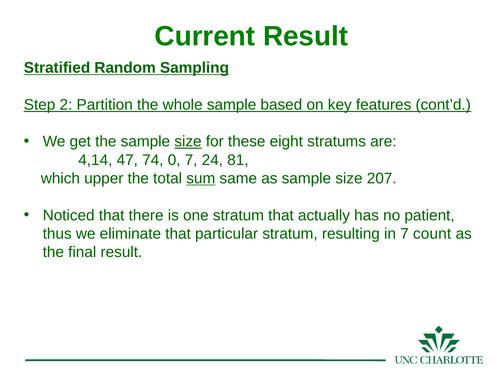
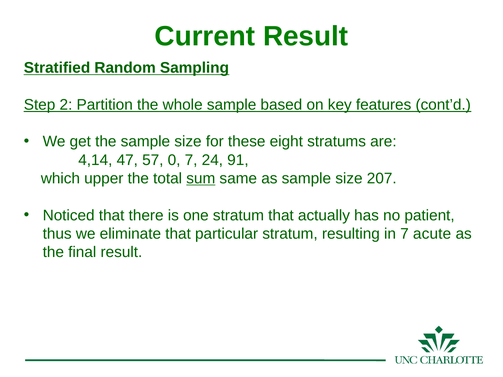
size underline: present -> none (188, 142)
74: 74 -> 57 (153, 160)
81: 81 -> 91 (238, 160)
count: count -> acute (432, 234)
